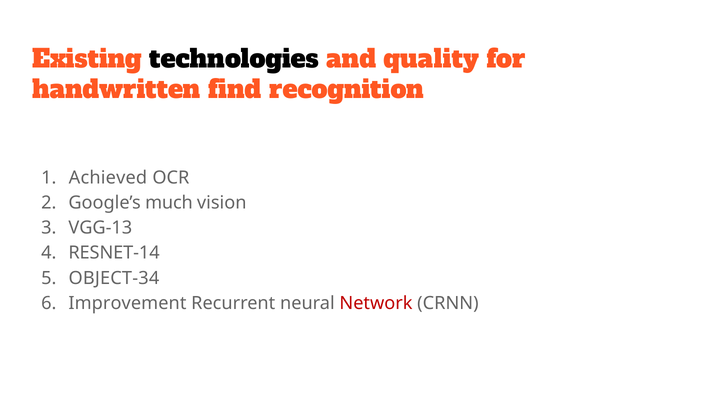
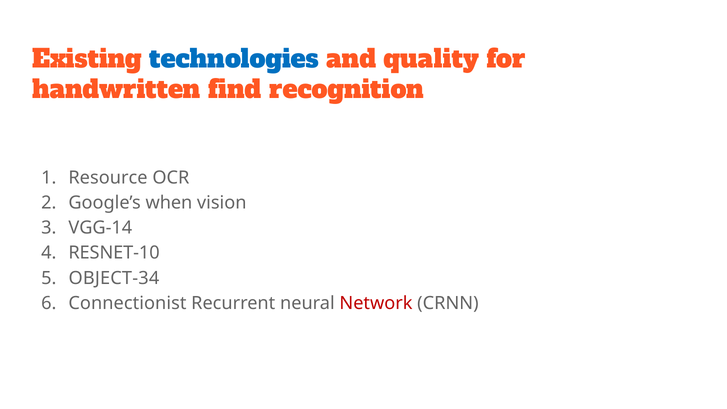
technologies colour: black -> blue (234, 60)
Achieved: Achieved -> Resource (108, 178)
much: much -> when (169, 203)
VGG-13: VGG-13 -> VGG-14 (100, 228)
RESNET-14: RESNET-14 -> RESNET-10 (114, 253)
Improvement: Improvement -> Connectionist (127, 303)
